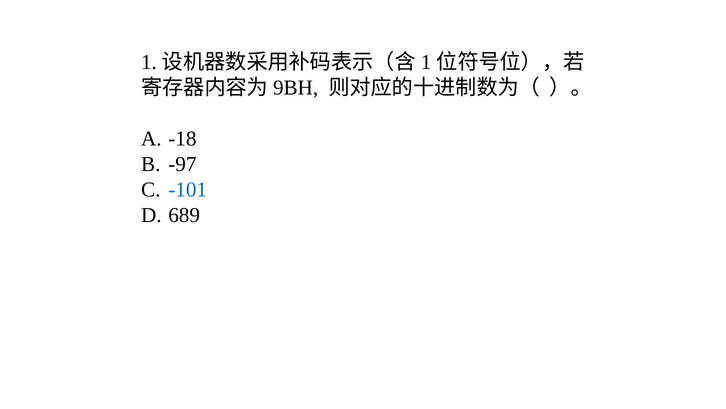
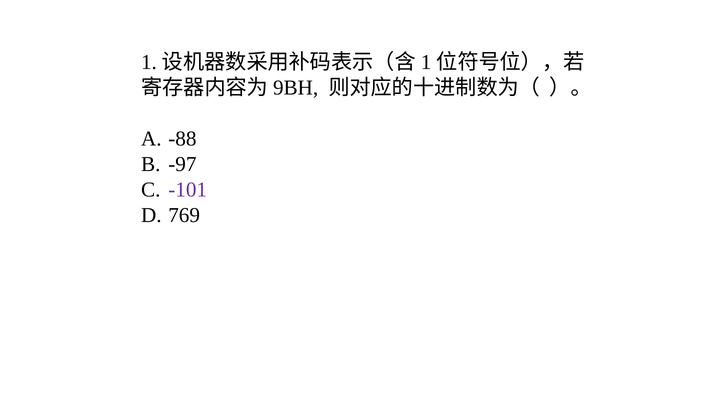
-18: -18 -> -88 (182, 139)
-101 colour: blue -> purple (188, 190)
689: 689 -> 769 (184, 215)
